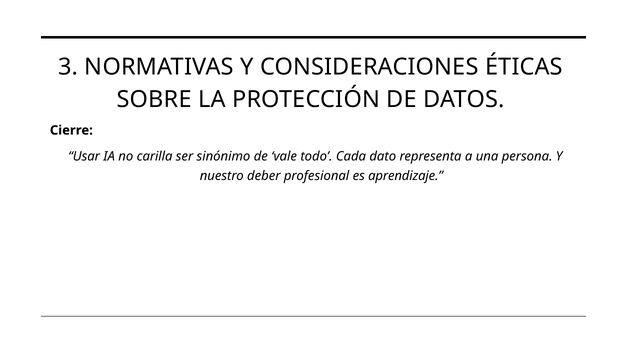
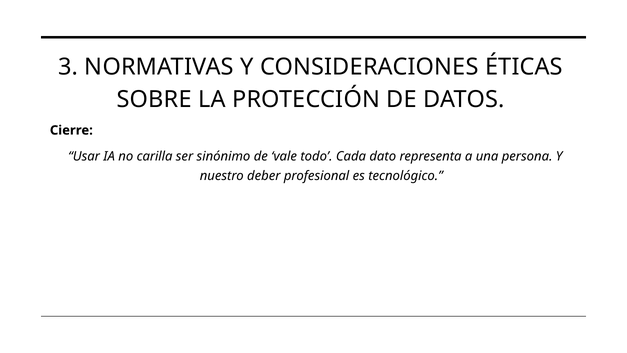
aprendizaje: aprendizaje -> tecnológico (406, 176)
